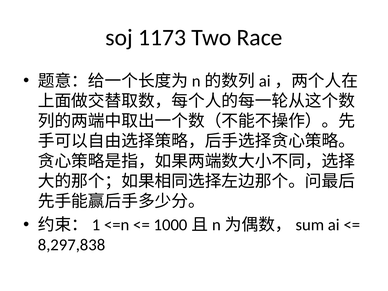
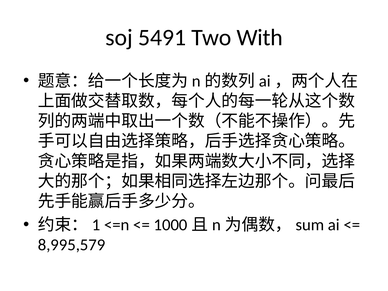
1173: 1173 -> 5491 (162, 38)
Race: Race -> With (260, 38)
8,297,838: 8,297,838 -> 8,995,579 (72, 245)
